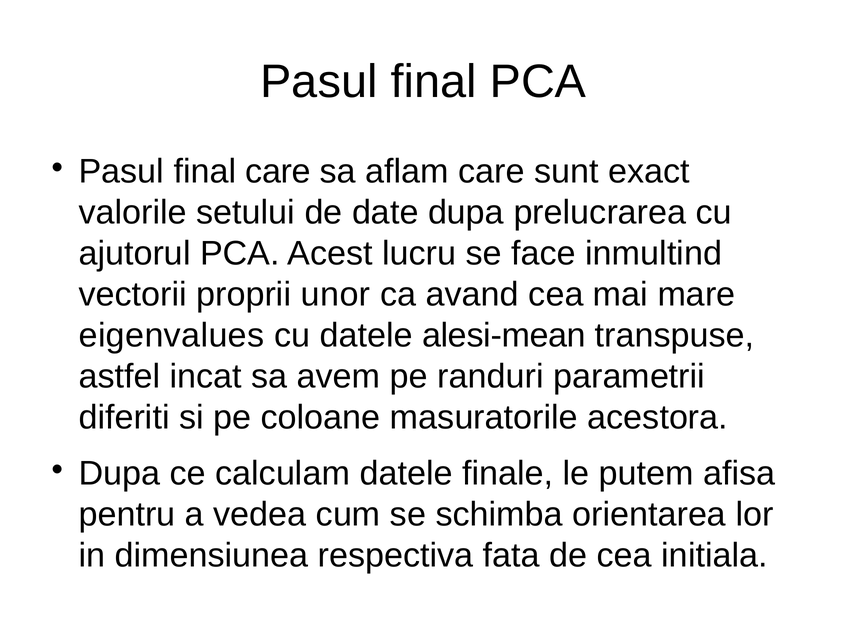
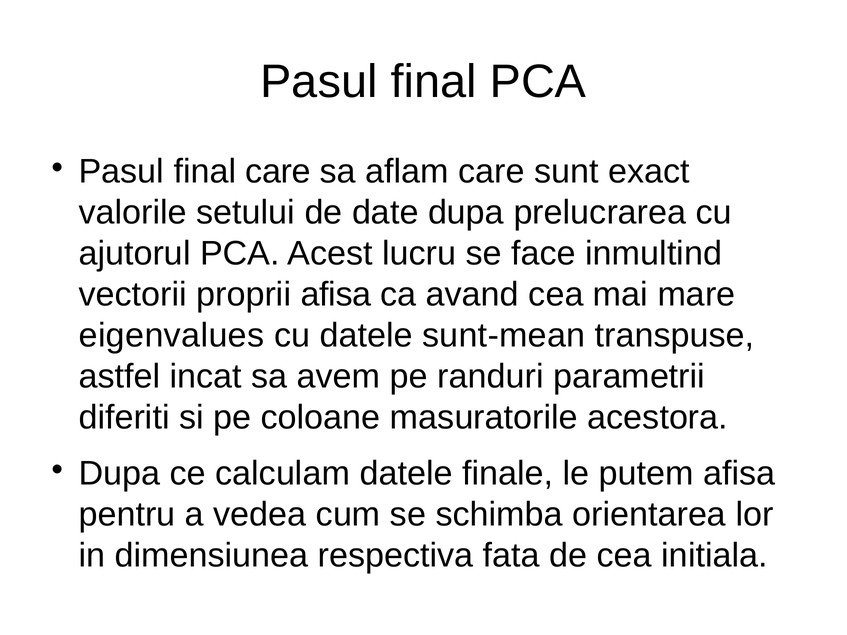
proprii unor: unor -> afisa (336, 294)
alesi-mean: alesi-mean -> sunt-mean (504, 335)
